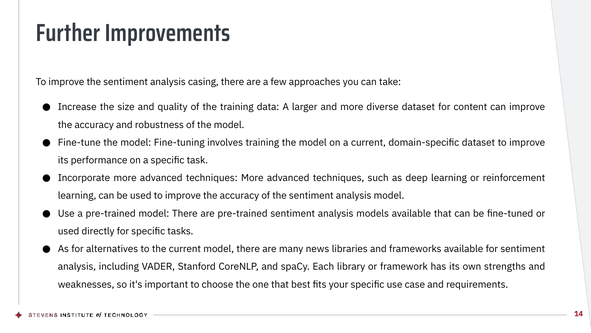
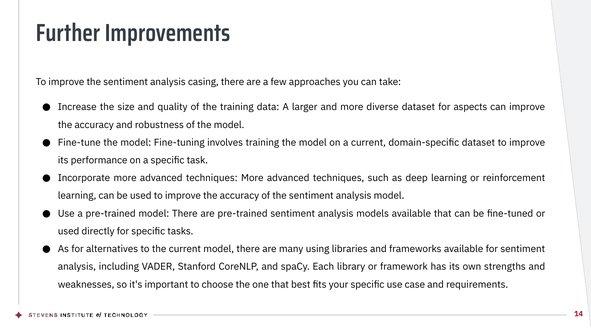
content: content -> aspects (470, 107)
news: news -> using (318, 249)
